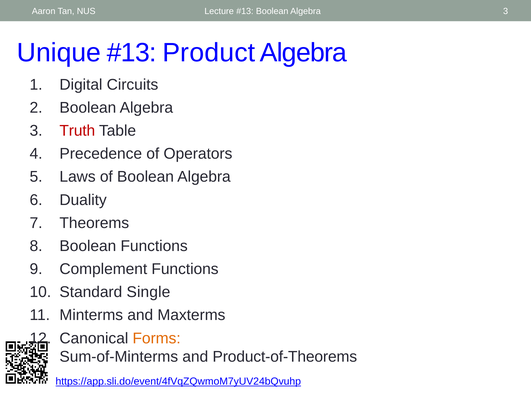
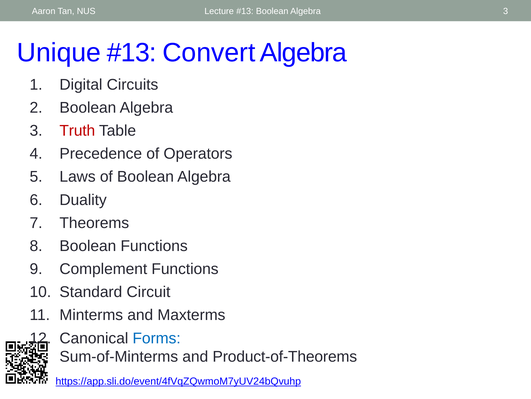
Product: Product -> Convert (209, 53)
Single: Single -> Circuit (148, 292)
Forms colour: orange -> blue (157, 338)
